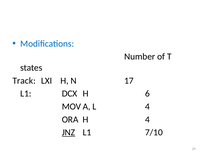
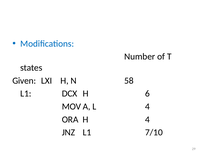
Track: Track -> Given (24, 81)
17: 17 -> 58 (129, 81)
JNZ underline: present -> none (68, 132)
